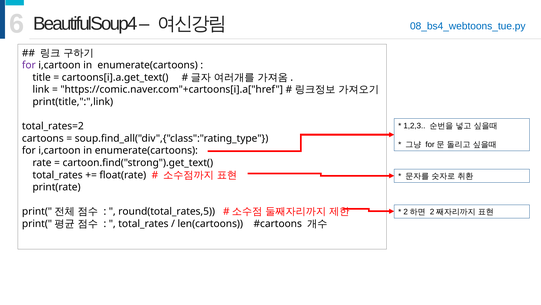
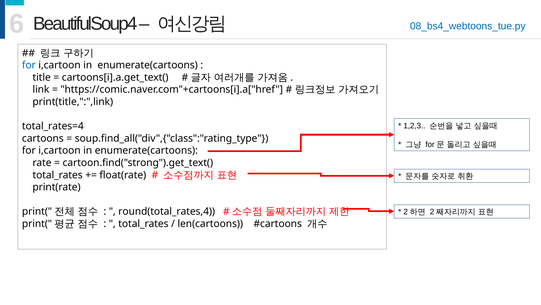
for colour: purple -> blue (29, 65)
total_rates=2: total_rates=2 -> total_rates=4 (53, 126)
round(total_rates,5: round(total_rates,5 -> round(total_rates,4 (167, 211)
